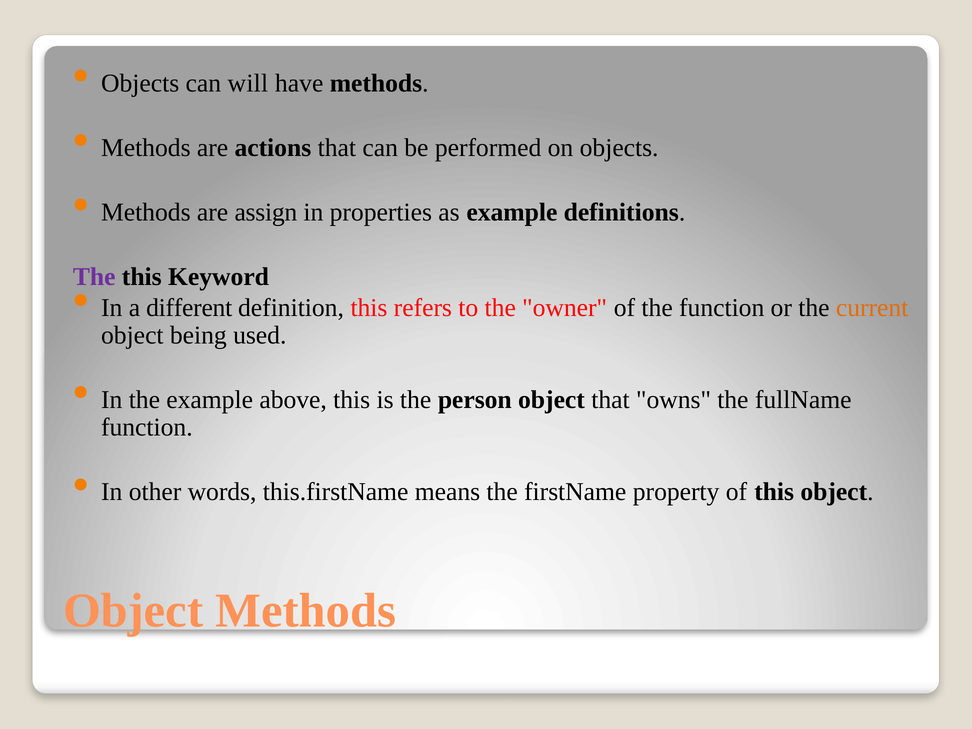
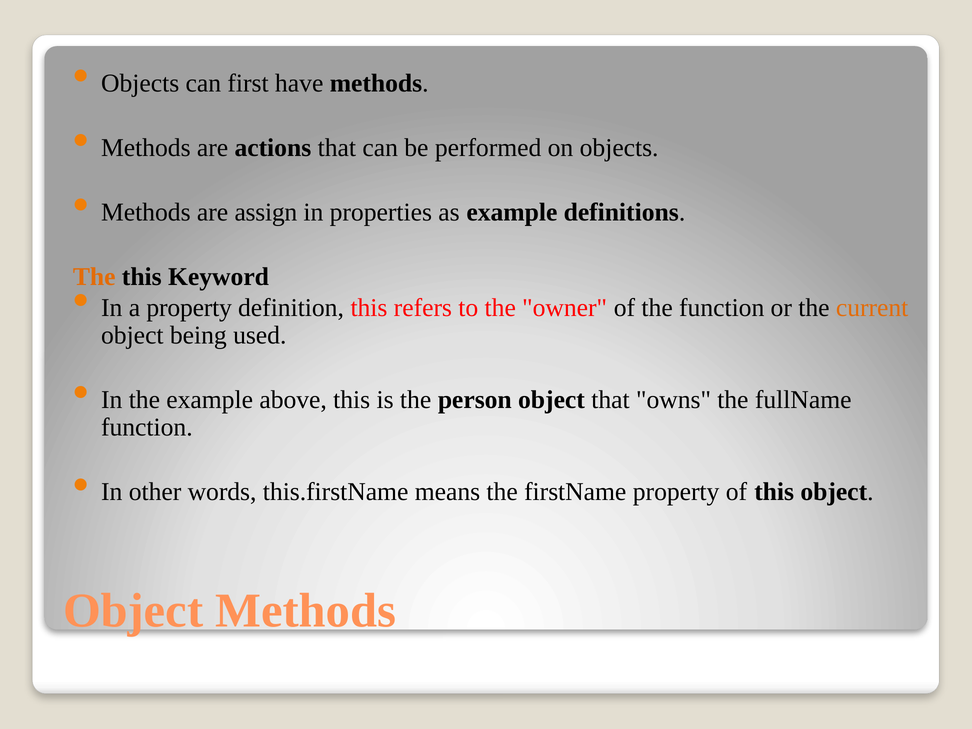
will: will -> first (248, 83)
The colour: purple -> orange (94, 277)
a different: different -> property (189, 308)
